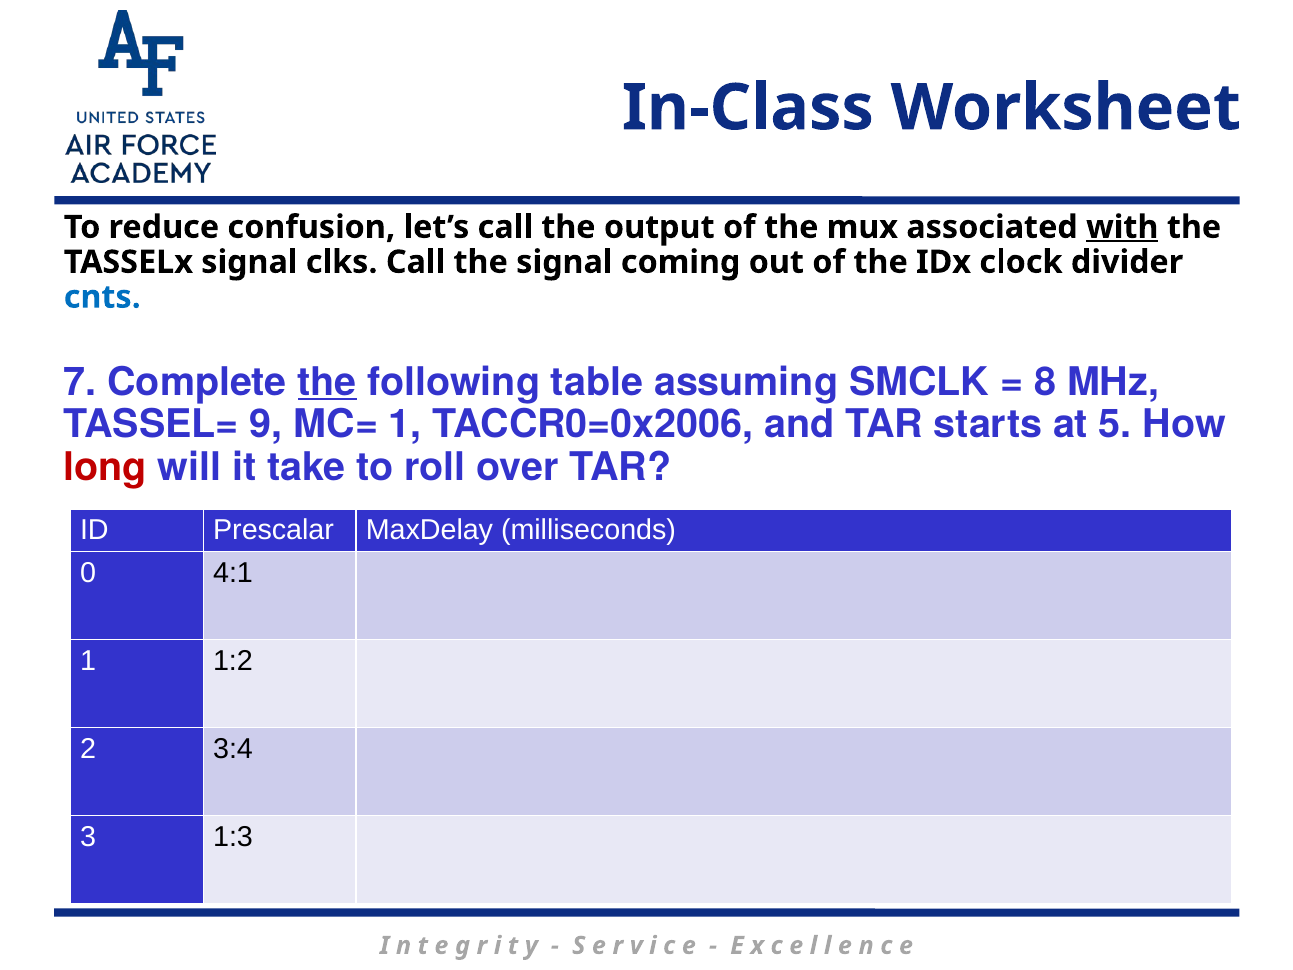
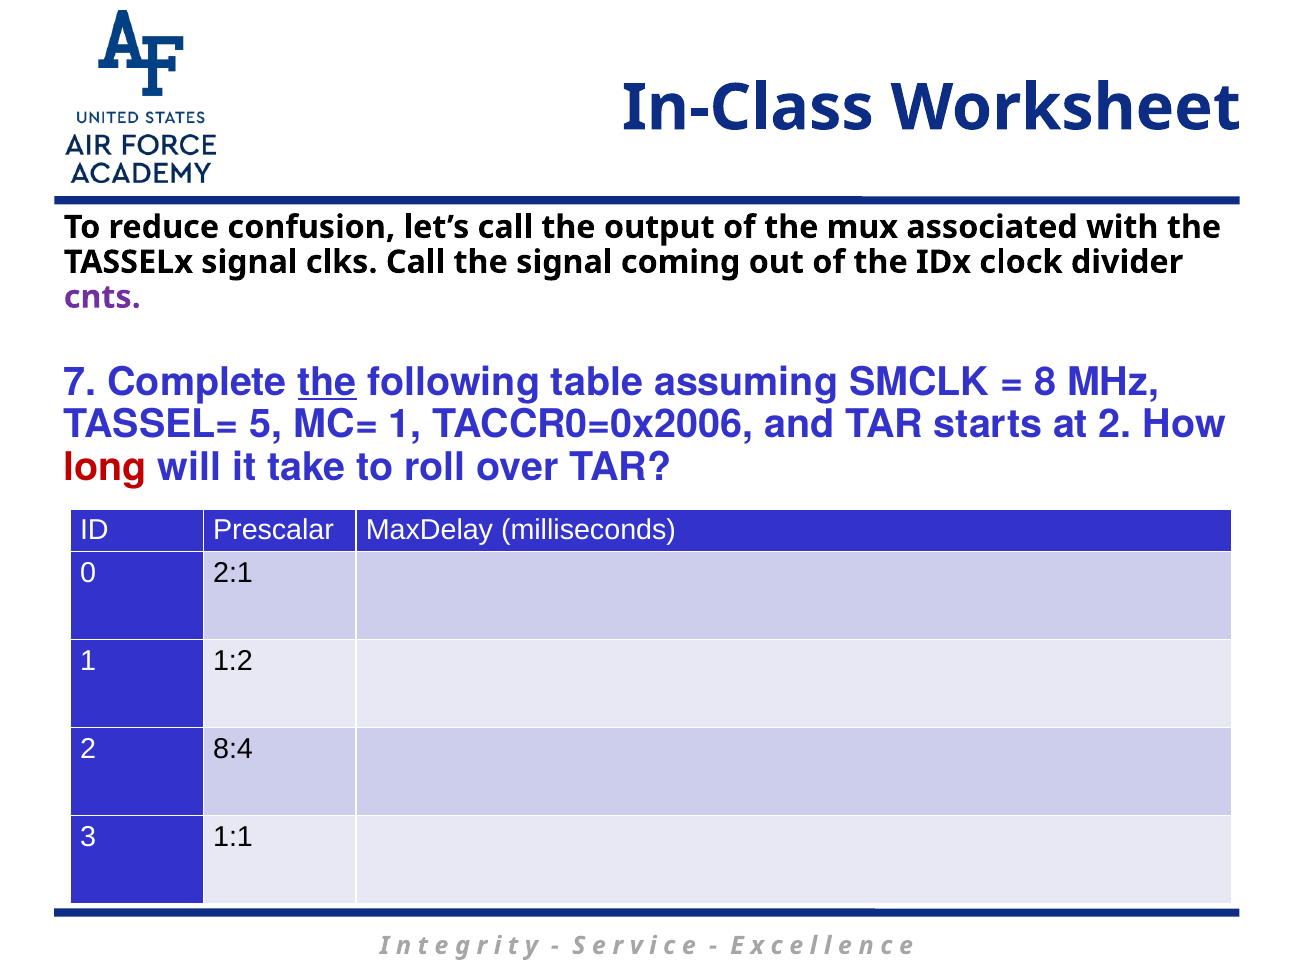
with underline: present -> none (1122, 227)
cnts colour: blue -> purple (102, 297)
9: 9 -> 5 (266, 425)
at 5: 5 -> 2 (1115, 425)
4:1: 4:1 -> 2:1 (233, 573)
3:4: 3:4 -> 8:4 (233, 748)
1:3: 1:3 -> 1:1 (233, 836)
